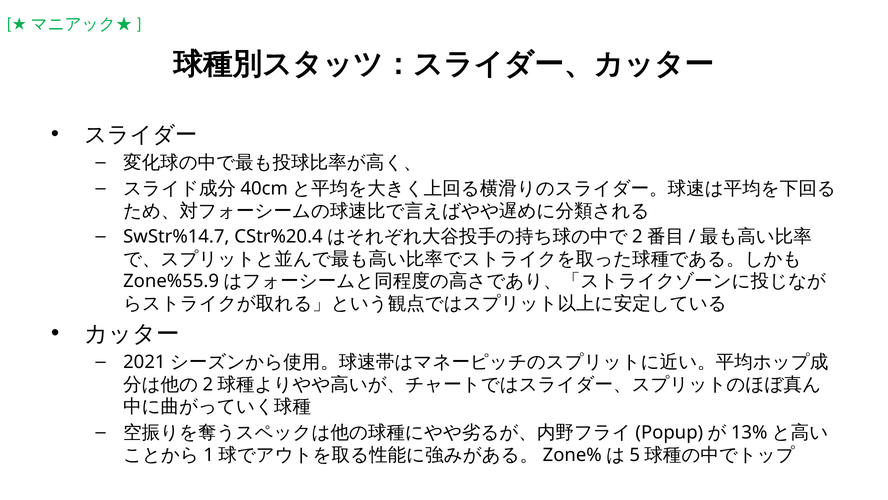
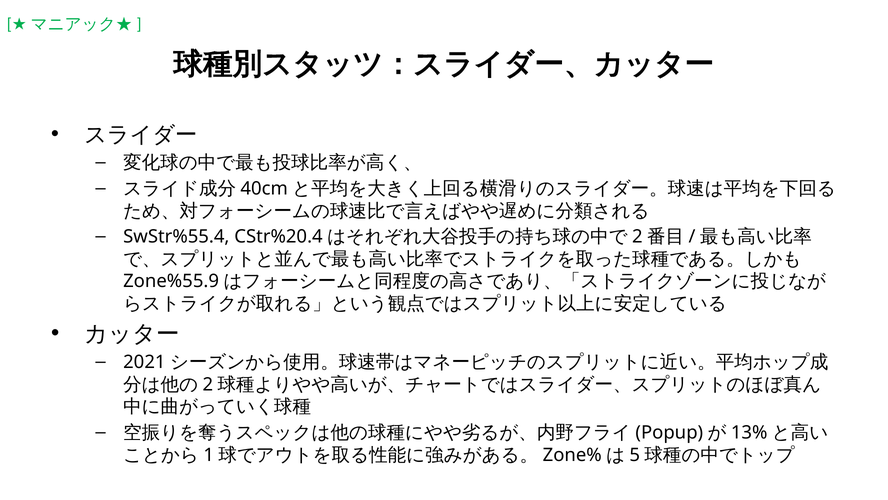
SwStr%14.7: SwStr%14.7 -> SwStr%55.4 (176, 237)
